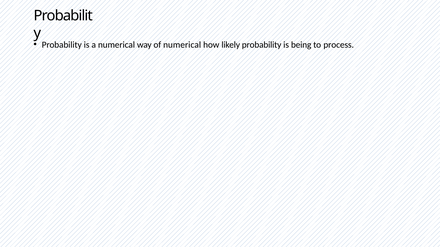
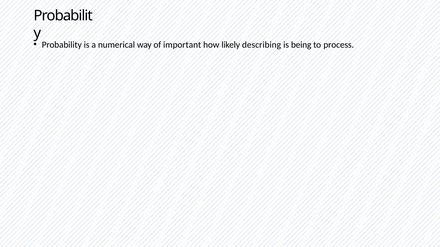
of numerical: numerical -> important (182, 45)
likely probability: probability -> describing (262, 45)
